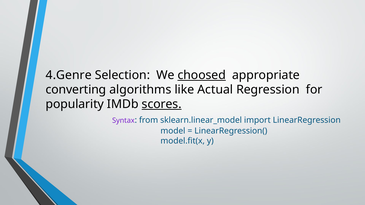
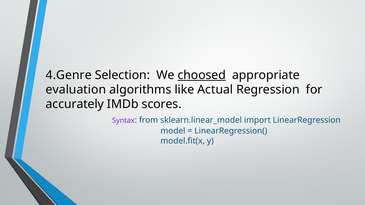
converting: converting -> evaluation (76, 90)
popularity: popularity -> accurately (75, 104)
scores underline: present -> none (162, 104)
